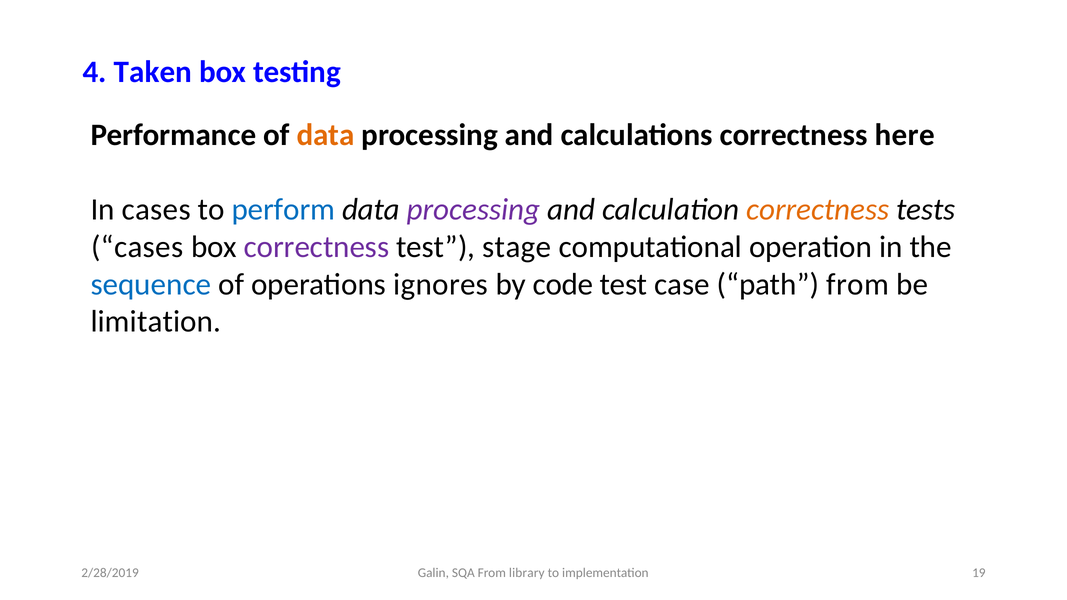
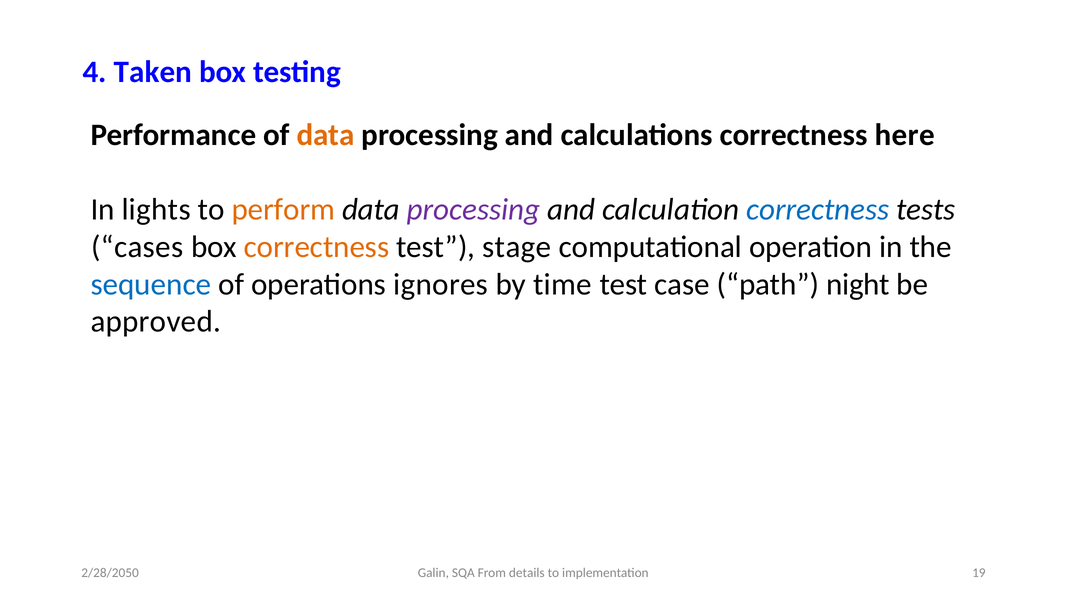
In cases: cases -> lights (156, 210)
perform colour: blue -> orange (283, 210)
correctness colour: orange -> blue (818, 210)
correctness colour: purple -> orange (316, 247)
code: code -> time (563, 284)
path from: from -> night (858, 284)
limitation: limitation -> approved (156, 322)
2/28/2019: 2/28/2019 -> 2/28/2050 (110, 573)
library: library -> details (527, 573)
